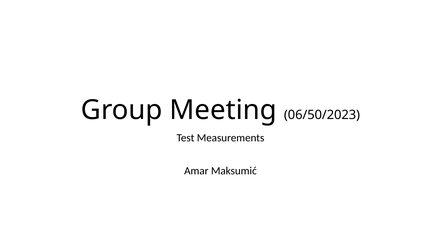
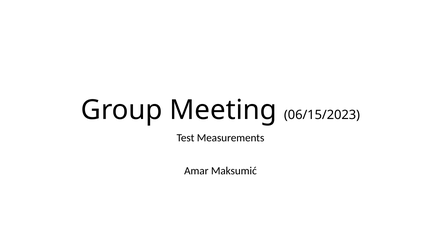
06/50/2023: 06/50/2023 -> 06/15/2023 (322, 115)
